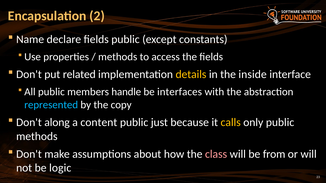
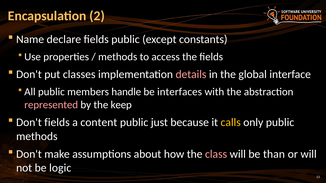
related: related -> classes (79, 75)
details colour: yellow -> pink (191, 75)
inside: inside -> global (253, 75)
represented colour: light blue -> pink (51, 105)
copy: copy -> keep (121, 105)
Don't along: along -> fields (57, 123)
from: from -> than (274, 154)
